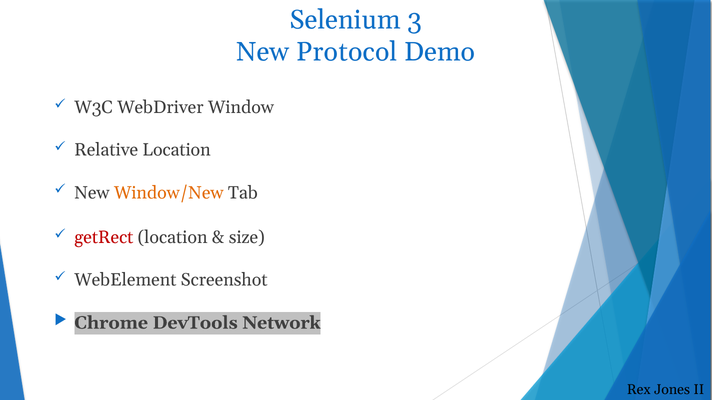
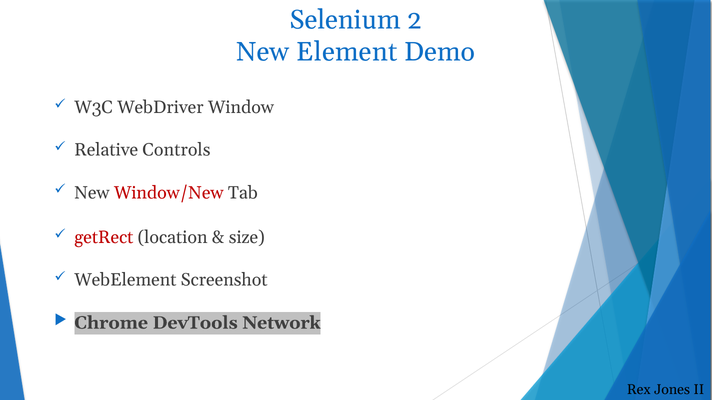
3: 3 -> 2 (414, 20)
Protocol: Protocol -> Element (347, 52)
Relative Location: Location -> Controls (176, 150)
Window/New colour: orange -> red (169, 193)
